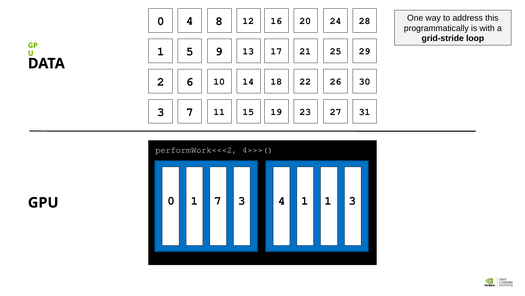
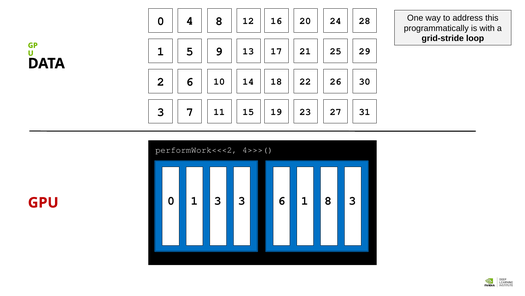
1 7: 7 -> 3 (218, 201)
4: 4 -> 6 (282, 200)
1 1: 1 -> 8 (328, 200)
GPU colour: black -> red (43, 202)
